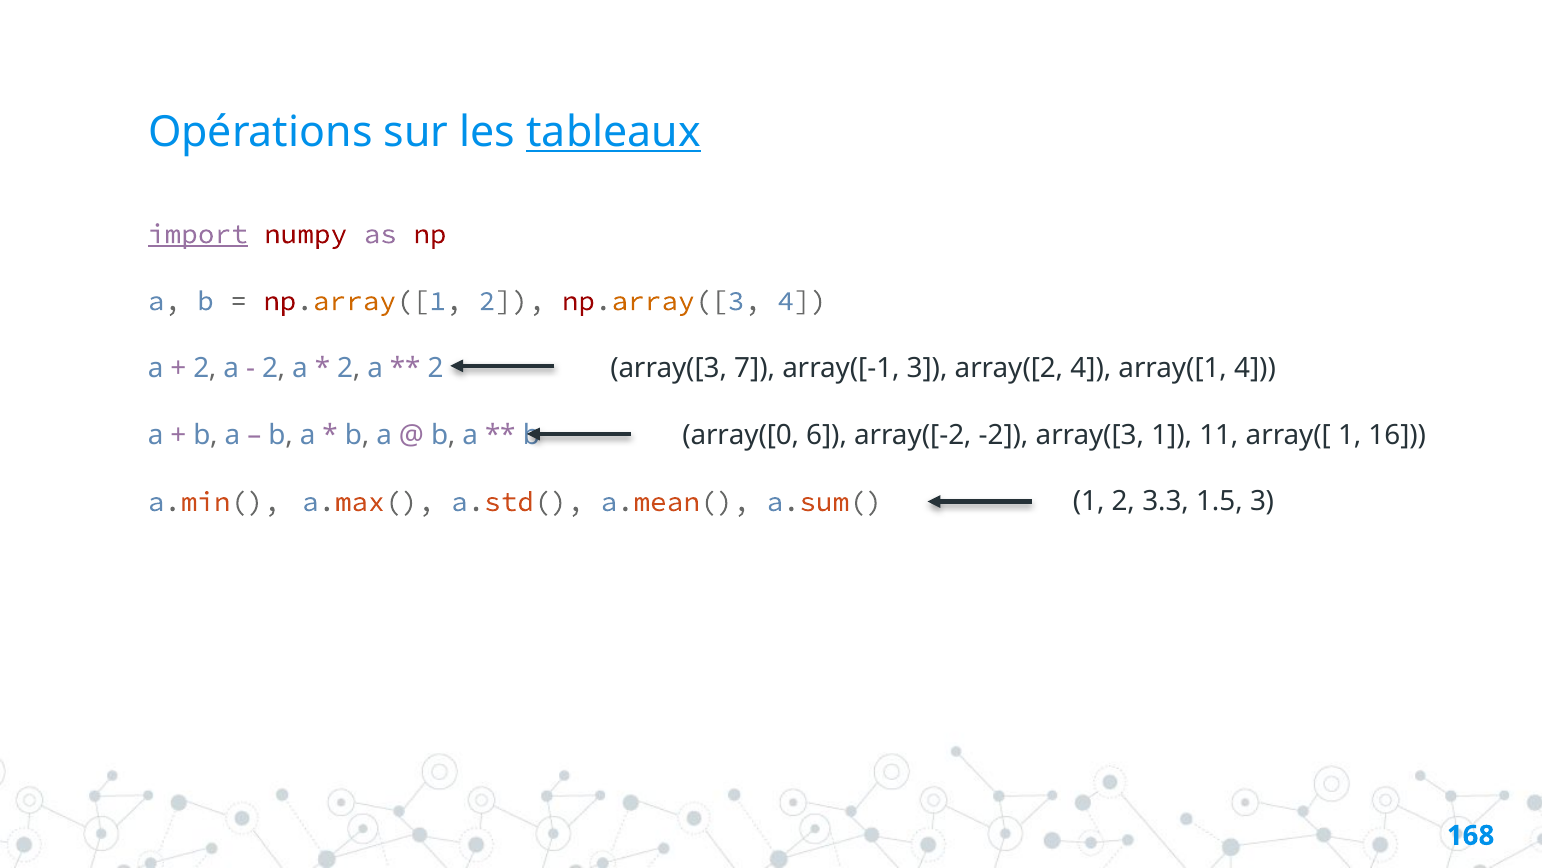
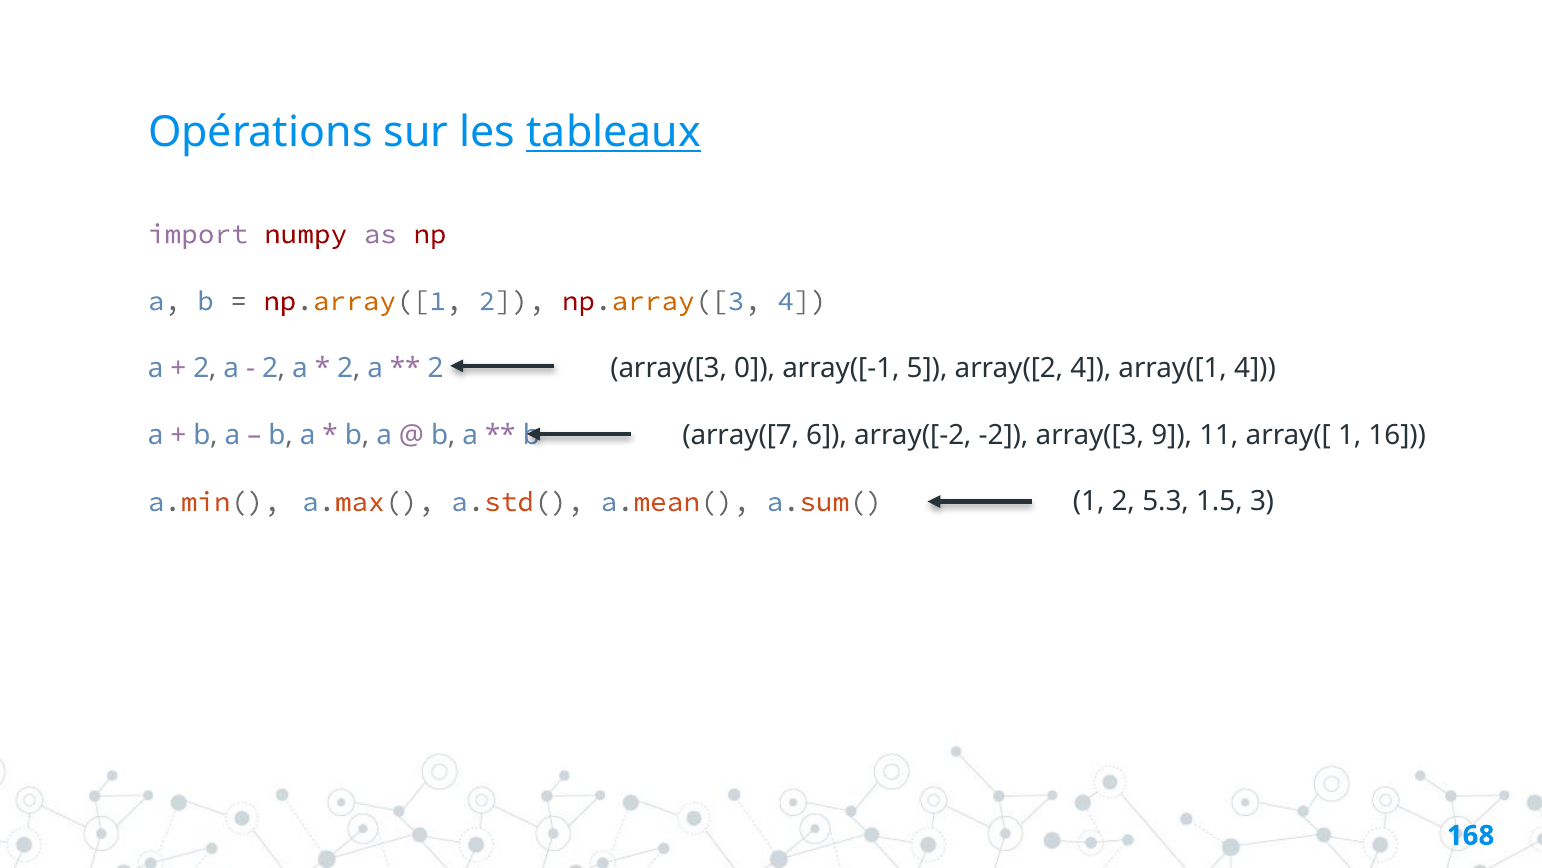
import underline: present -> none (198, 234)
7: 7 -> 0 (755, 368)
array([-1 3: 3 -> 5 (927, 368)
array([0: array([0 -> array([7 (741, 435)
array([3 1: 1 -> 9 (1172, 435)
3.3: 3.3 -> 5.3 (1166, 501)
